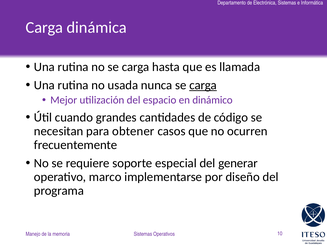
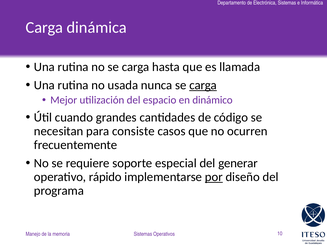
obtener: obtener -> consiste (133, 131)
marco: marco -> rápido (105, 177)
por underline: none -> present (214, 177)
